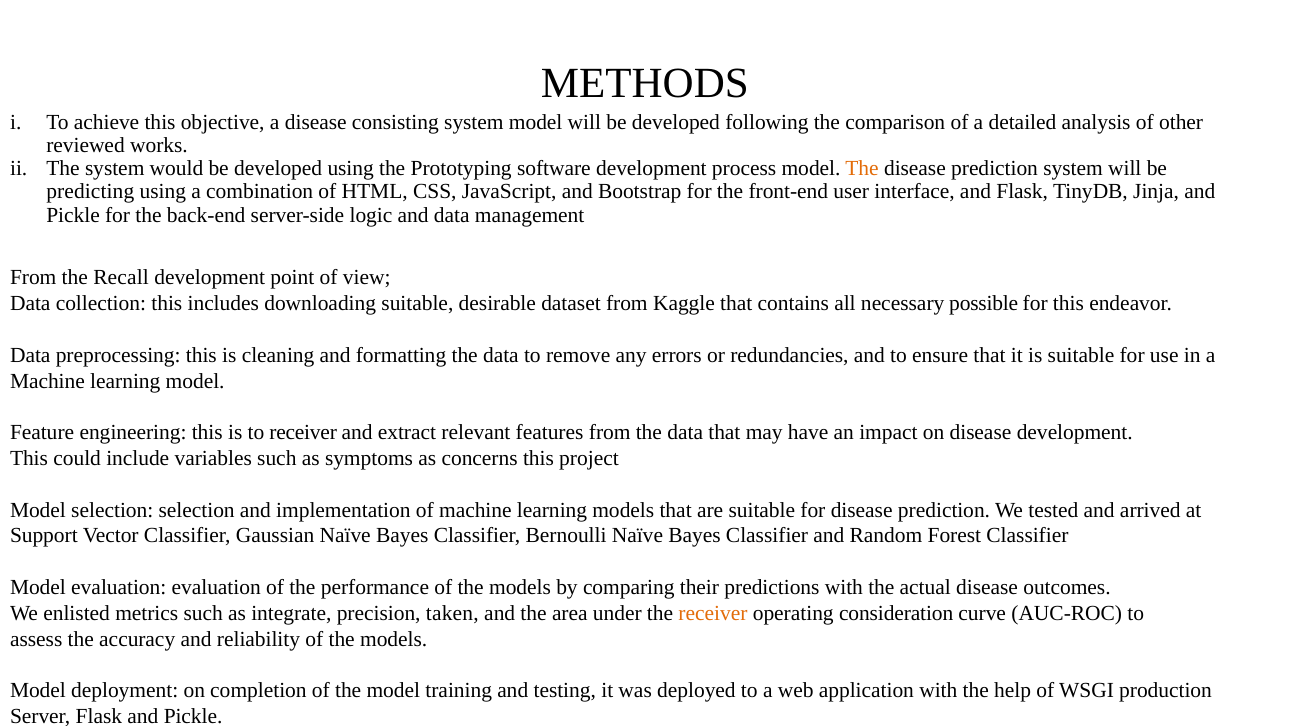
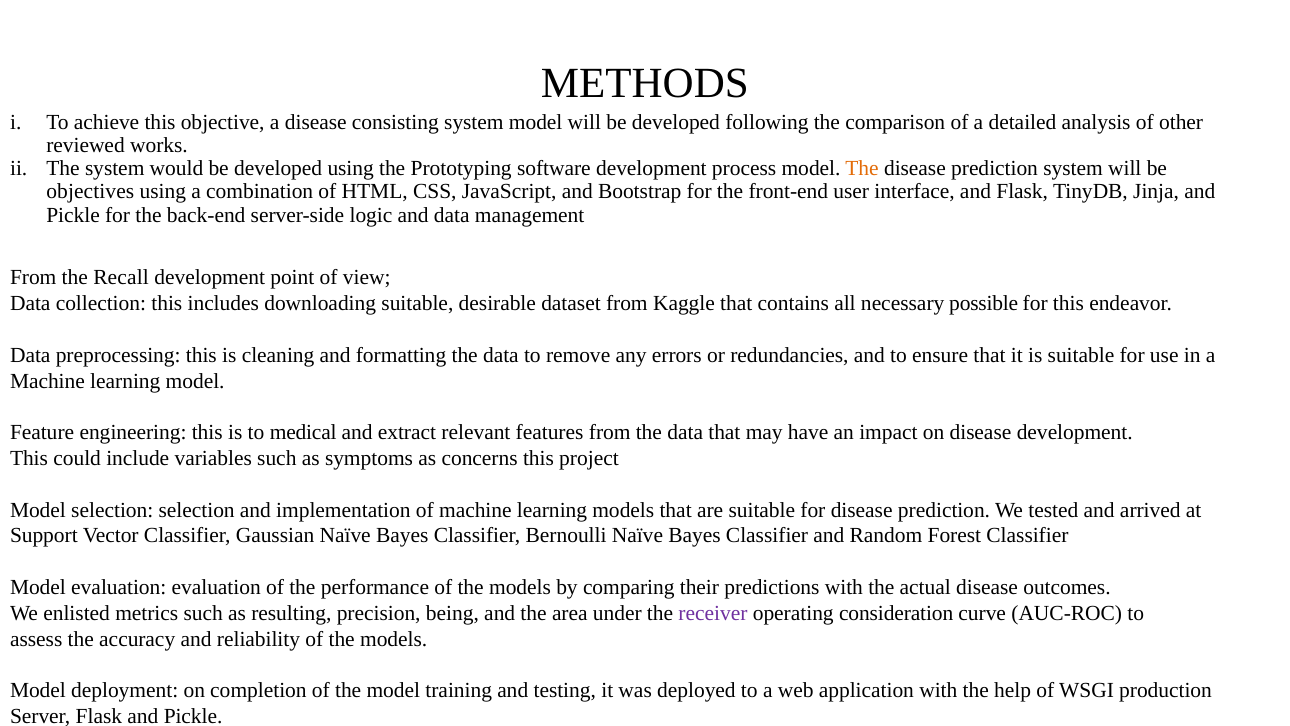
predicting: predicting -> objectives (90, 192)
to receiver: receiver -> medical (303, 432)
integrate: integrate -> resulting (291, 613)
taken: taken -> being (452, 613)
receiver colour: orange -> purple (713, 613)
